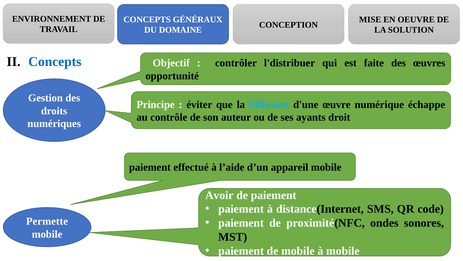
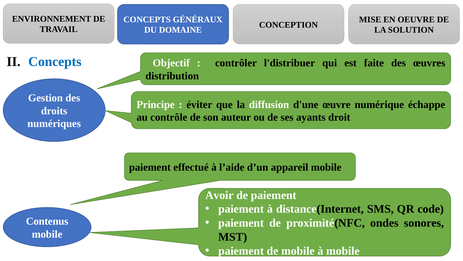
opportunité: opportunité -> distribution (172, 76)
diffusion colour: light blue -> white (269, 104)
Permette: Permette -> Contenus (47, 221)
